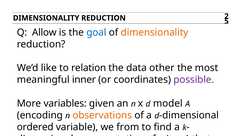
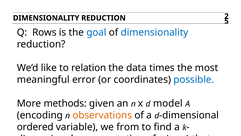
Allow: Allow -> Rows (44, 32)
dimensionality colour: orange -> blue (155, 32)
other: other -> times (162, 68)
inner: inner -> error (84, 79)
possible colour: purple -> blue (194, 79)
variables: variables -> methods (65, 103)
